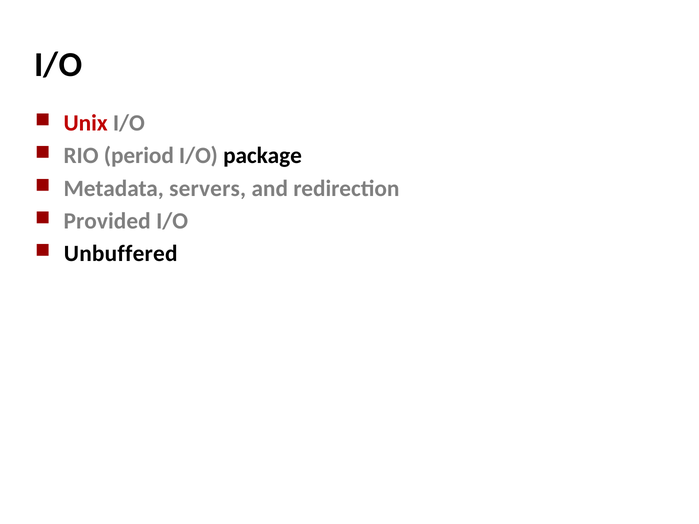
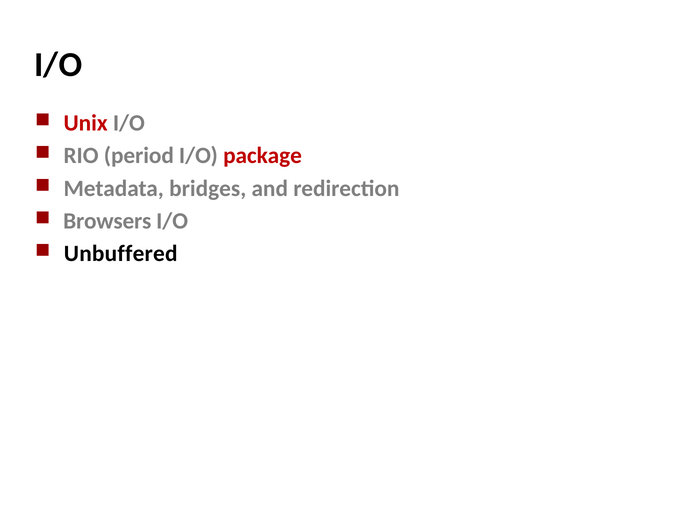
package colour: black -> red (262, 156)
servers: servers -> bridges (208, 188)
Provided: Provided -> Browsers (107, 221)
